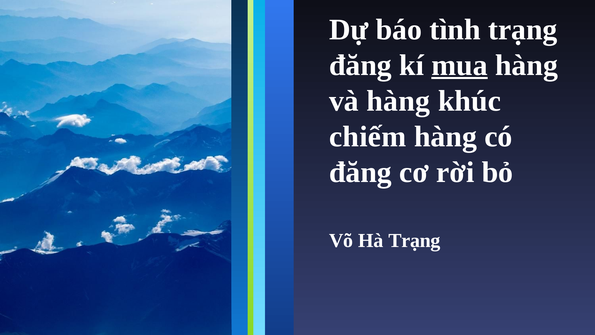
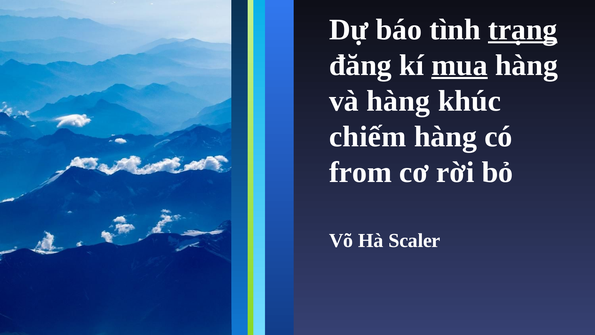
trạng underline: none -> present (523, 29)
đăng: đăng -> from (360, 172)
Hà Trạng: Trạng -> Scaler (414, 240)
